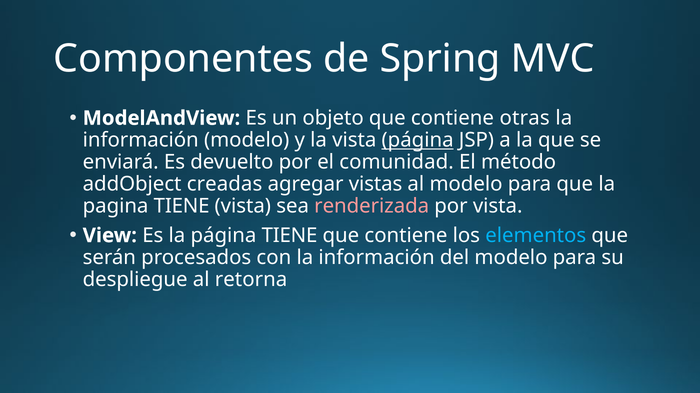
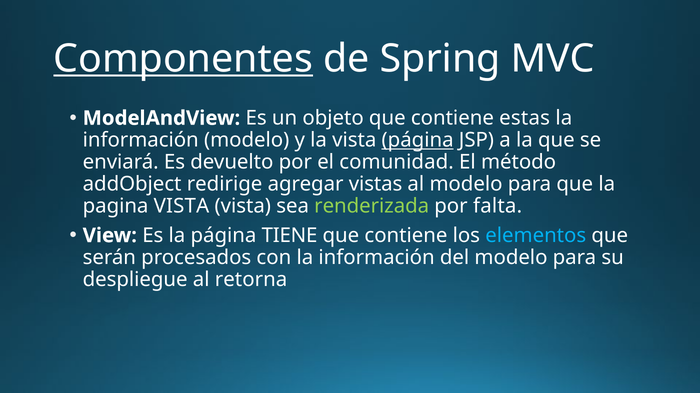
Componentes underline: none -> present (183, 59)
otras: otras -> estas (525, 118)
creadas: creadas -> redirige (225, 185)
pagina TIENE: TIENE -> VISTA (181, 207)
renderizada colour: pink -> light green (372, 207)
por vista: vista -> falta (498, 207)
